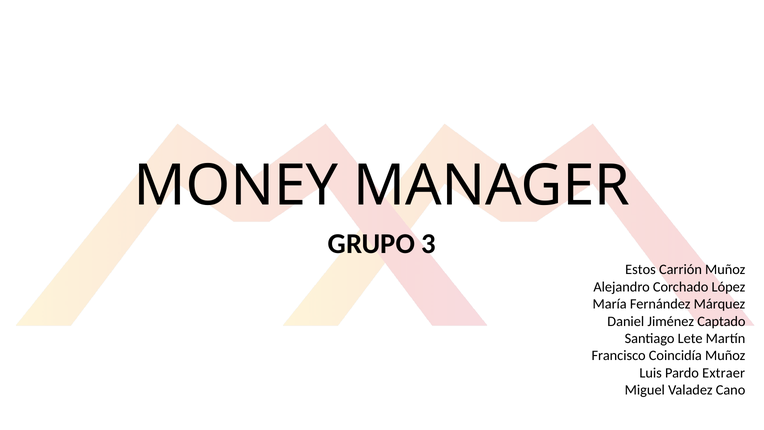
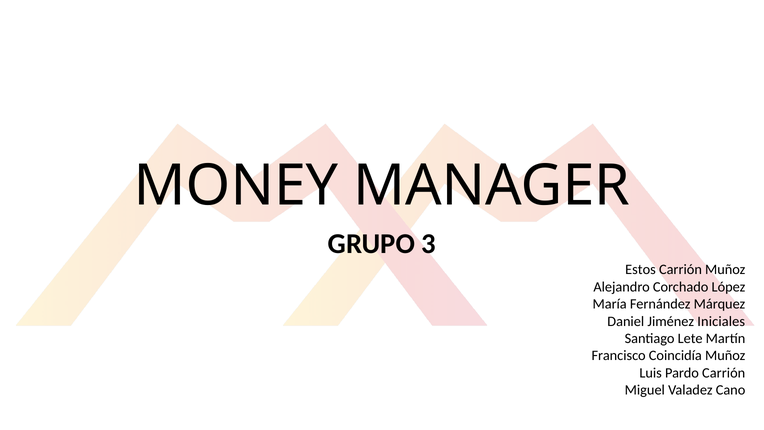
Captado: Captado -> Iniciales (721, 321)
Pardo Extraer: Extraer -> Carrión (724, 373)
